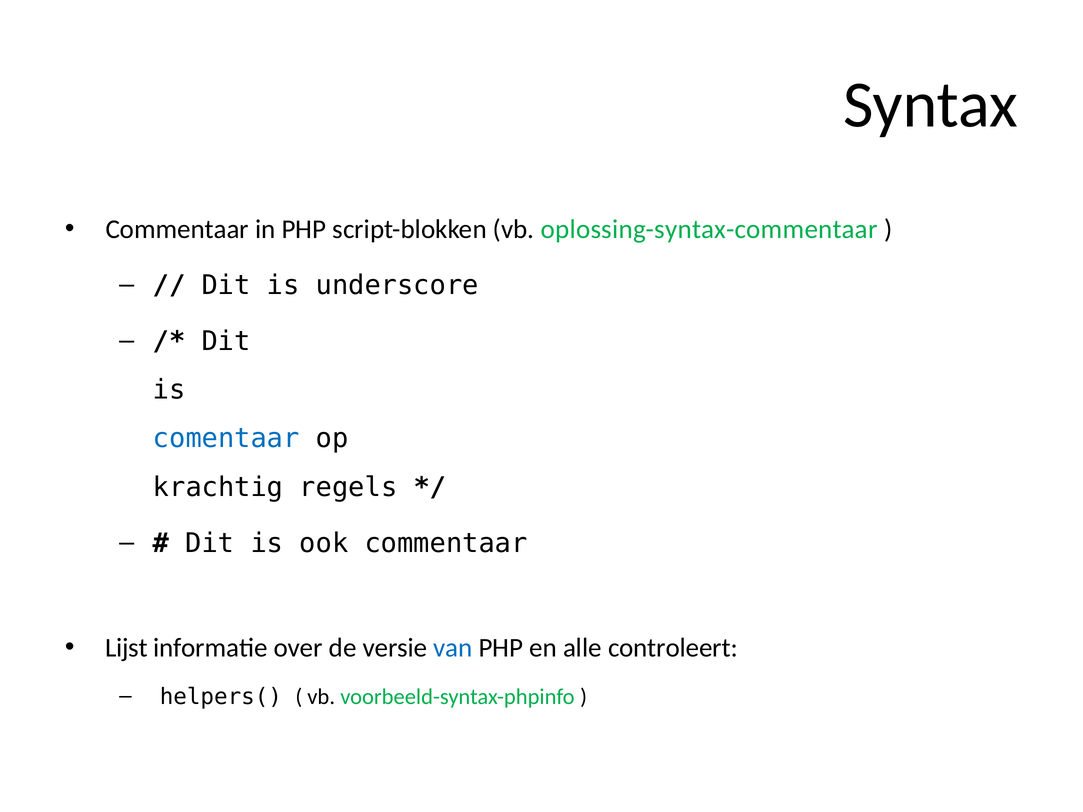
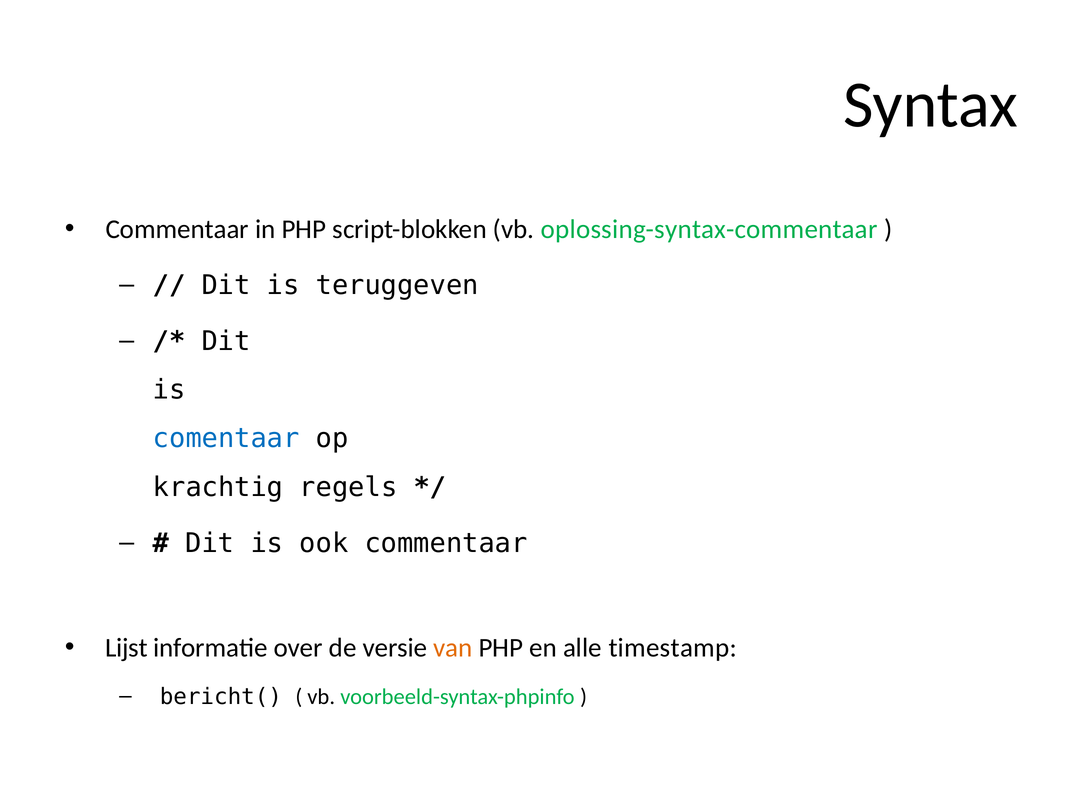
underscore: underscore -> teruggeven (397, 285)
van colour: blue -> orange (453, 648)
controleert: controleert -> timestamp (673, 648)
helpers(: helpers( -> bericht( (221, 697)
